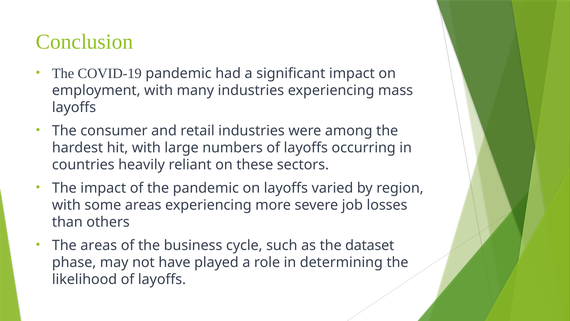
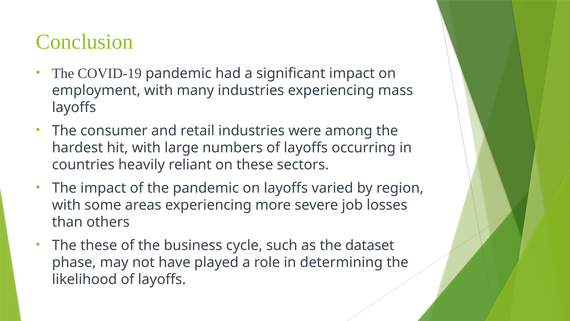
The areas: areas -> these (99, 245)
